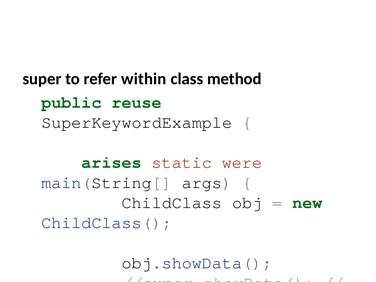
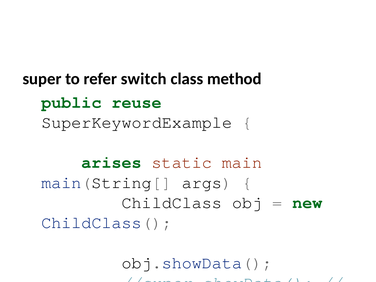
within: within -> switch (144, 79)
were: were -> main (242, 162)
